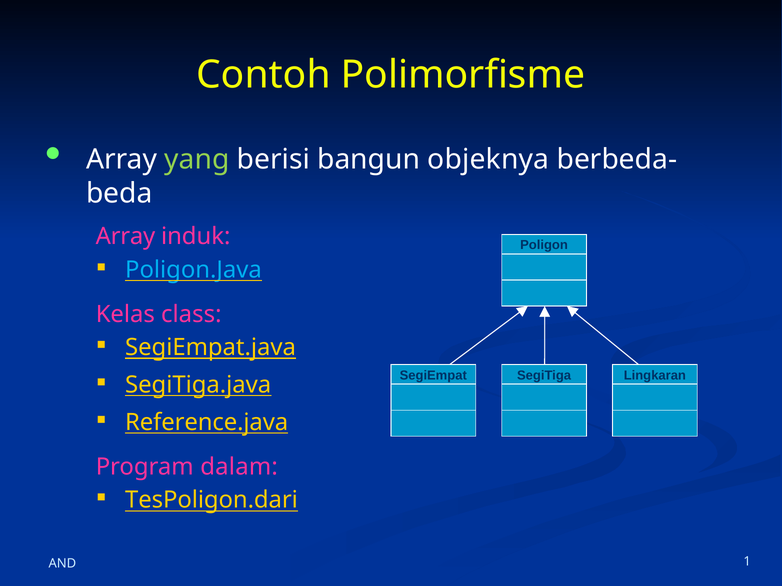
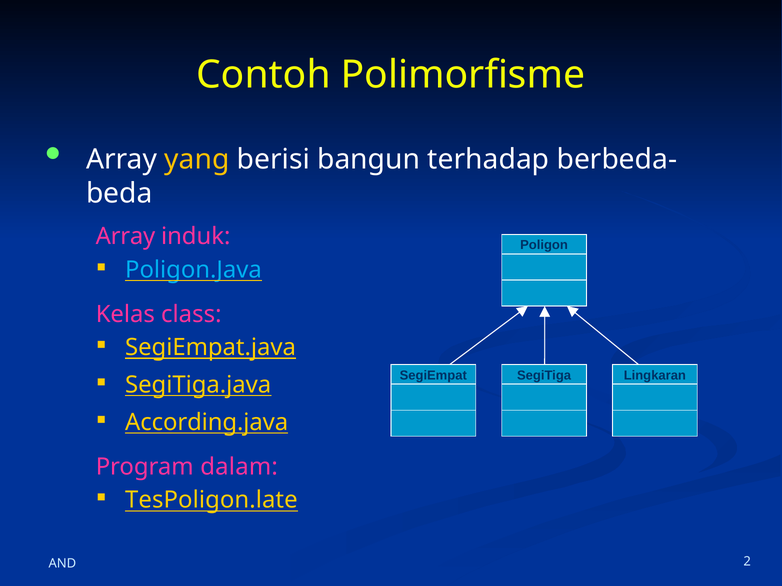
yang colour: light green -> yellow (197, 160)
objeknya: objeknya -> terhadap (488, 160)
Reference.java: Reference.java -> According.java (207, 423)
TesPoligon.dari: TesPoligon.dari -> TesPoligon.late (211, 500)
1: 1 -> 2 (747, 562)
